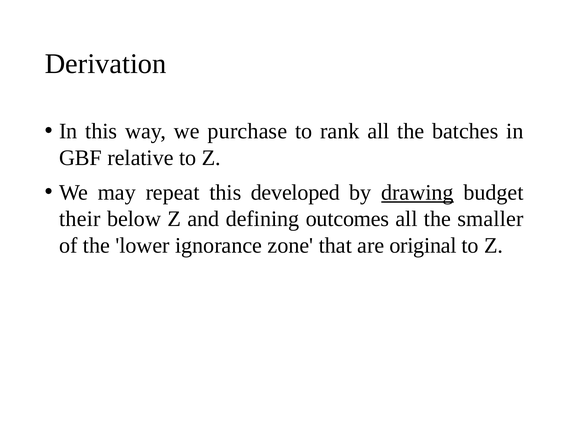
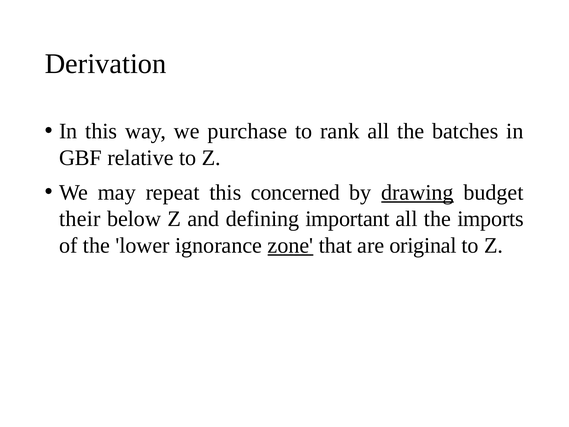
developed: developed -> concerned (295, 192)
outcomes: outcomes -> important (347, 219)
smaller: smaller -> imports (491, 219)
zone underline: none -> present (290, 245)
